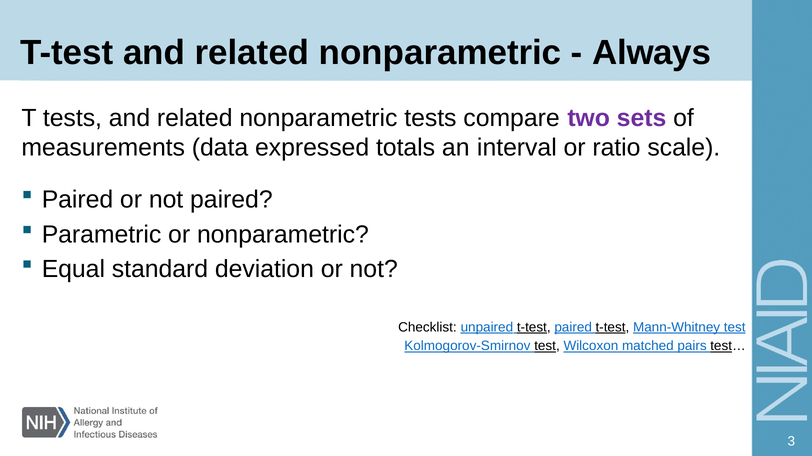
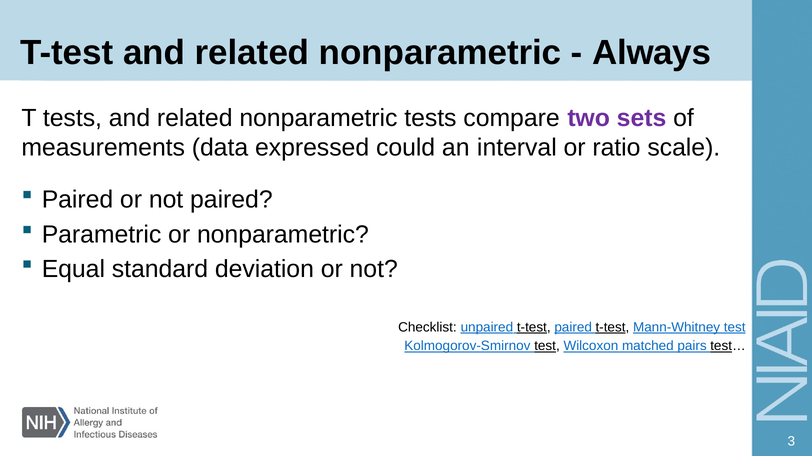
totals: totals -> could (406, 148)
